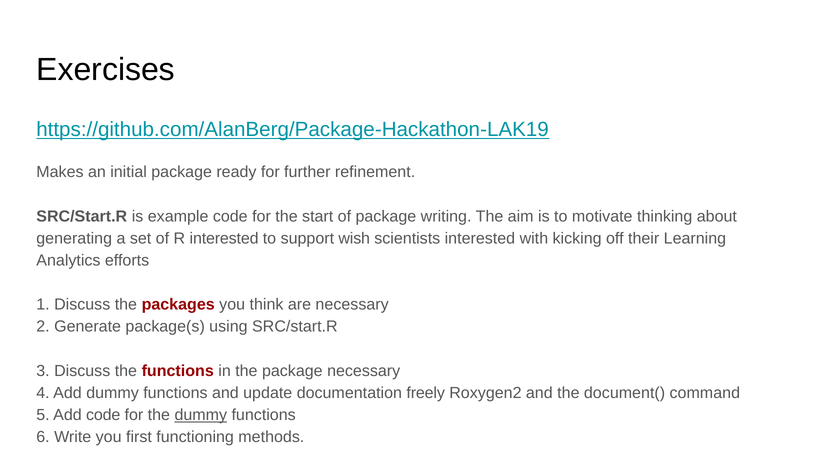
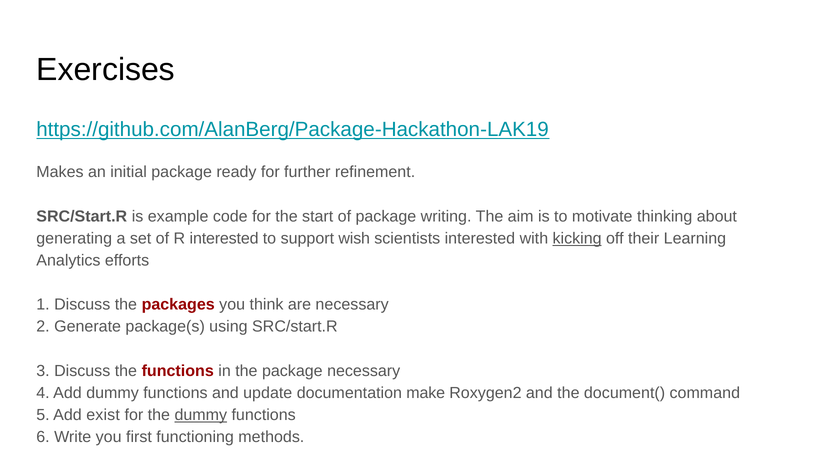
kicking underline: none -> present (577, 239)
freely: freely -> make (426, 393)
Add code: code -> exist (103, 415)
